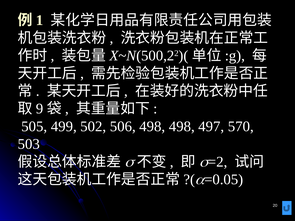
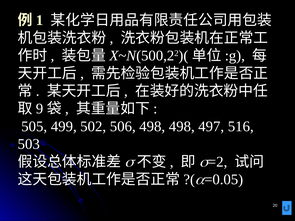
570: 570 -> 516 (241, 127)
